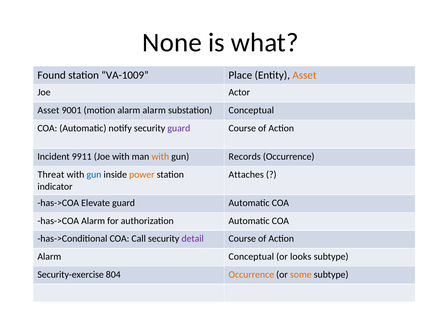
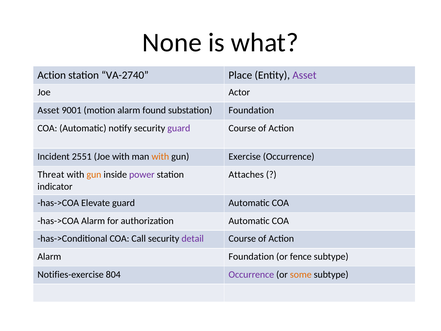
Found: Found -> Action (52, 75)
VA-1009: VA-1009 -> VA-2740 (125, 75)
Asset colour: orange -> purple (304, 75)
alarm alarm: alarm -> found (154, 110)
substation Conceptual: Conceptual -> Foundation (251, 110)
9911: 9911 -> 2551 (82, 157)
Records: Records -> Exercise (245, 157)
gun colour: blue -> orange (94, 174)
power colour: orange -> purple (142, 174)
Alarm Conceptual: Conceptual -> Foundation (251, 256)
looks: looks -> fence (301, 256)
Security-exercise: Security-exercise -> Notifies-exercise (71, 274)
Occurrence colour: orange -> purple (251, 274)
